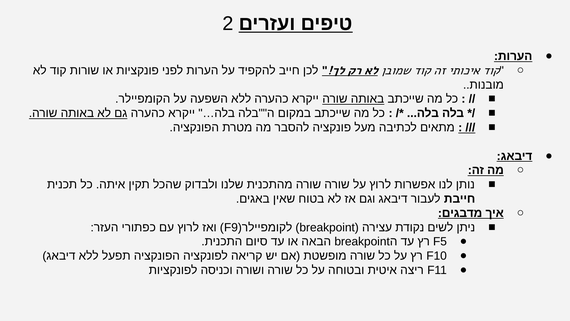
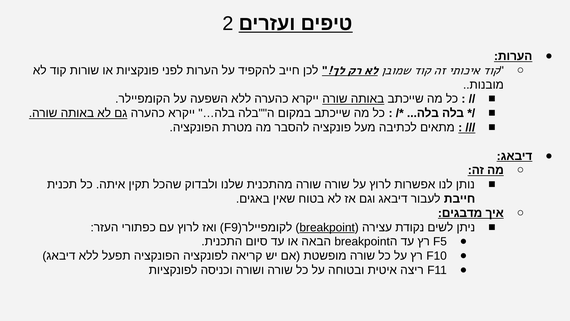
breakpoint underline: none -> present (327, 227)
